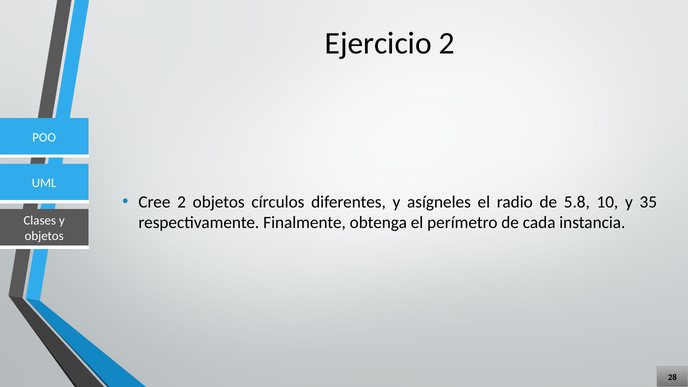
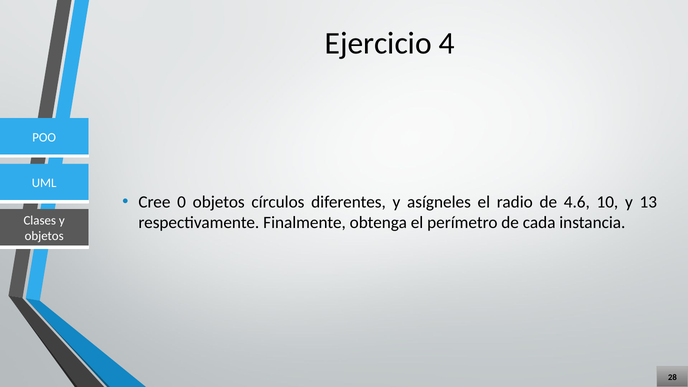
Ejercicio 2: 2 -> 4 (447, 43)
Cree 2: 2 -> 0 (182, 202)
5.8: 5.8 -> 4.6 (577, 202)
35: 35 -> 13 (648, 202)
